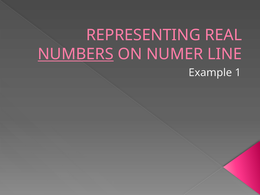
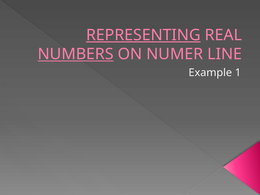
REPRESENTING underline: none -> present (143, 35)
